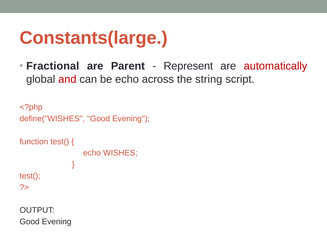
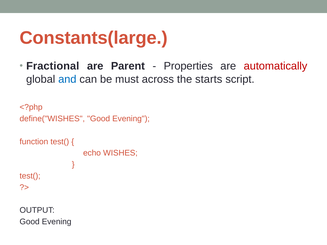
Represent: Represent -> Properties (188, 66)
and colour: red -> blue (67, 79)
be echo: echo -> must (127, 79)
string: string -> starts (209, 79)
